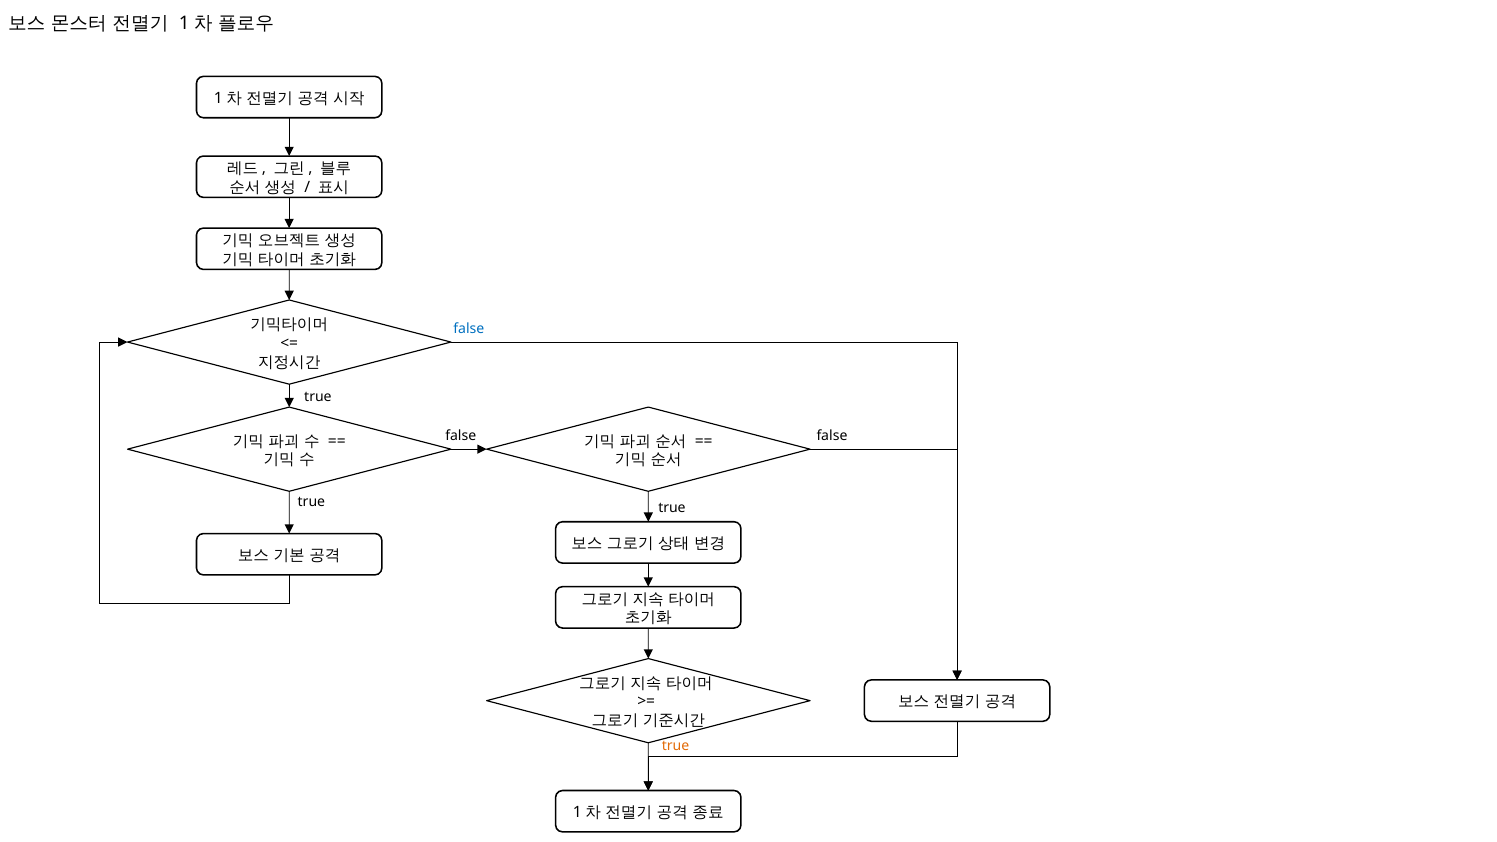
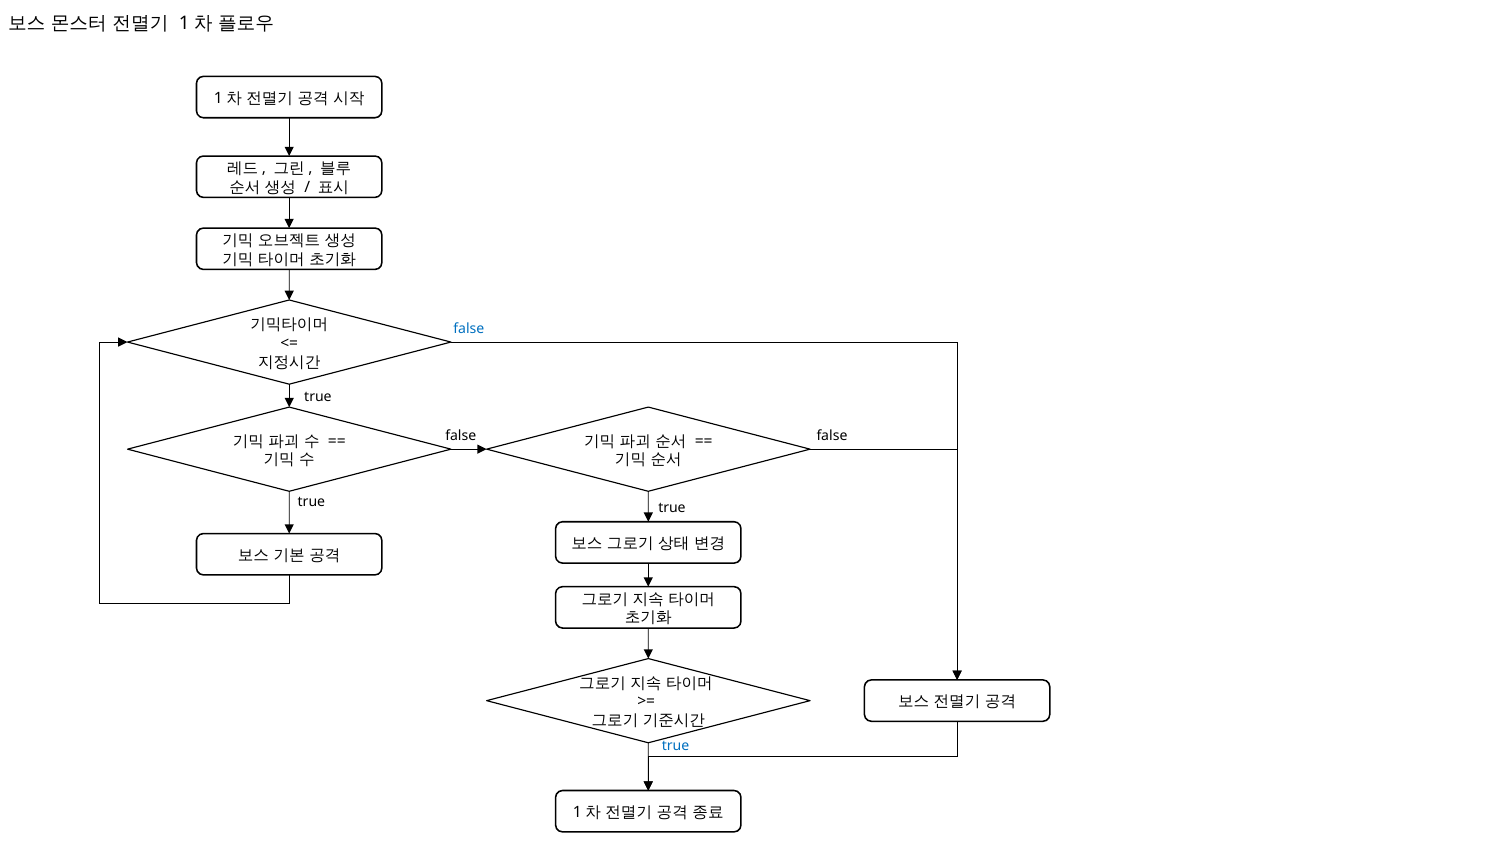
true colour: orange -> blue (676, 746)
